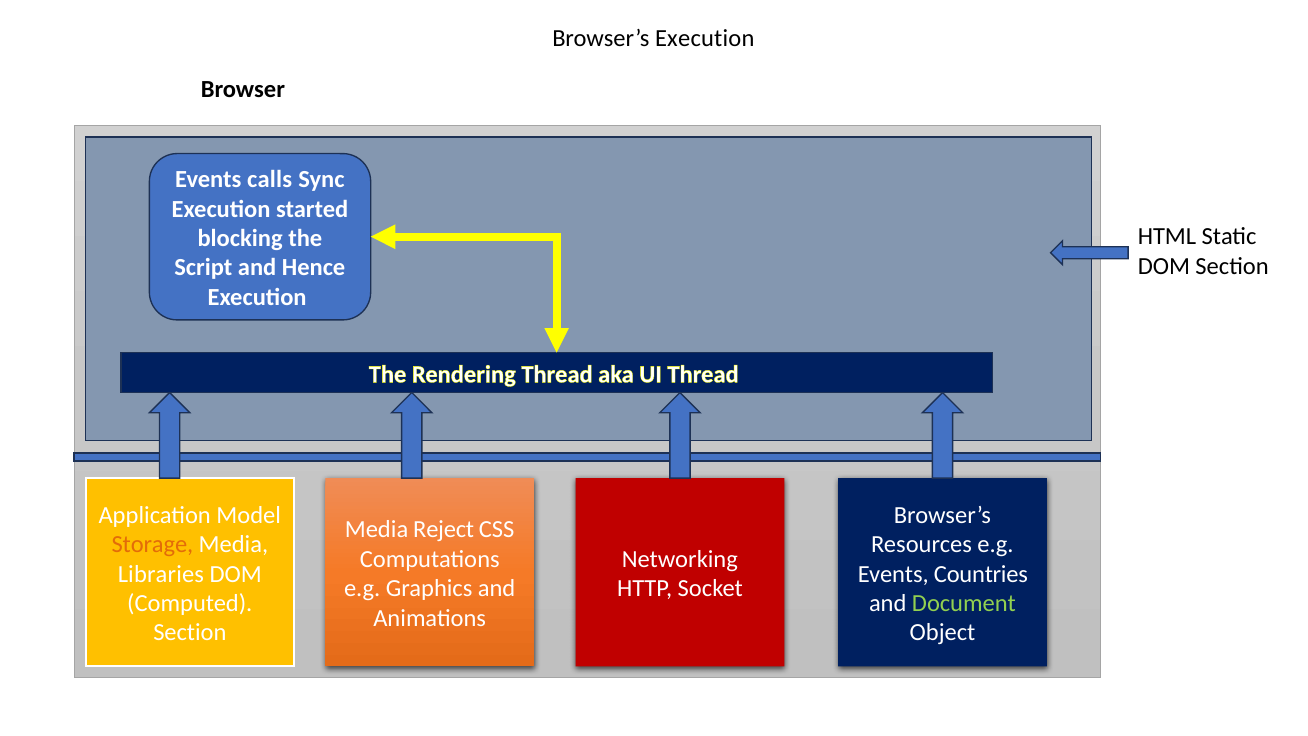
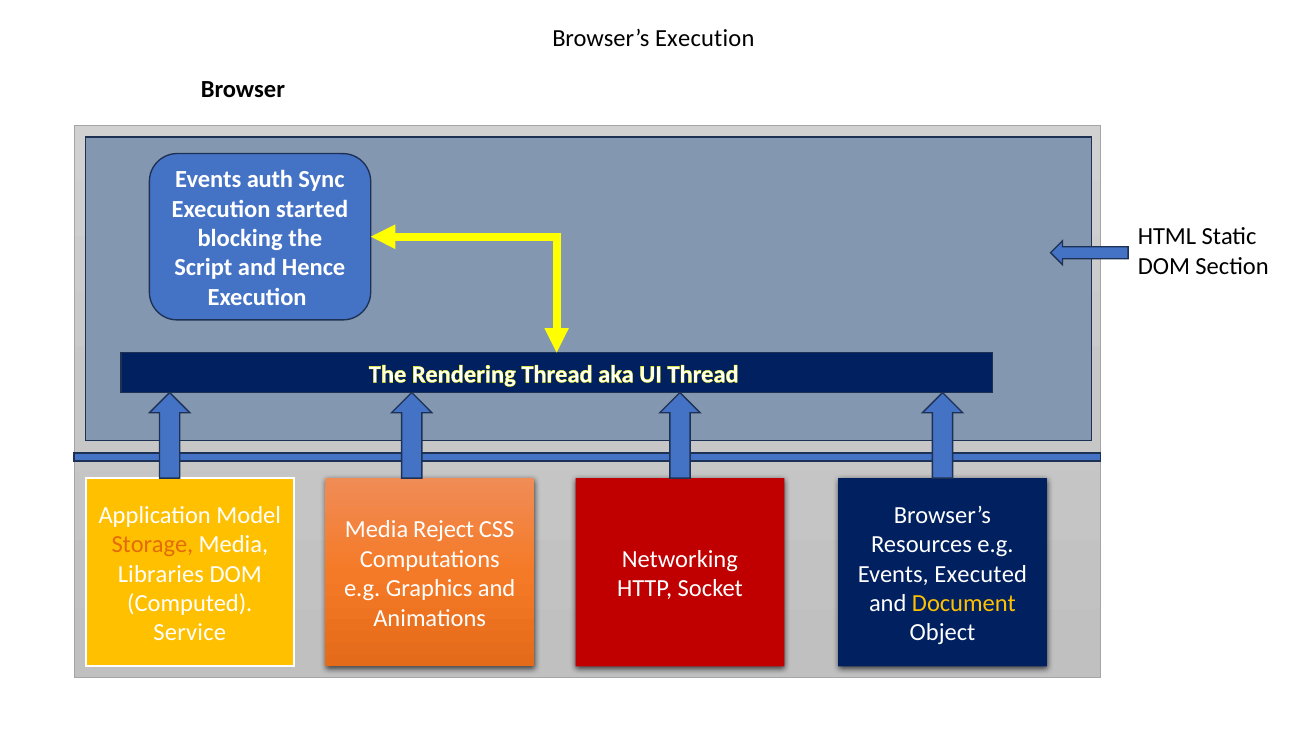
calls: calls -> auth (270, 179)
Countries: Countries -> Executed (981, 574)
Document colour: light green -> yellow (964, 603)
Section: Section -> Service (190, 633)
